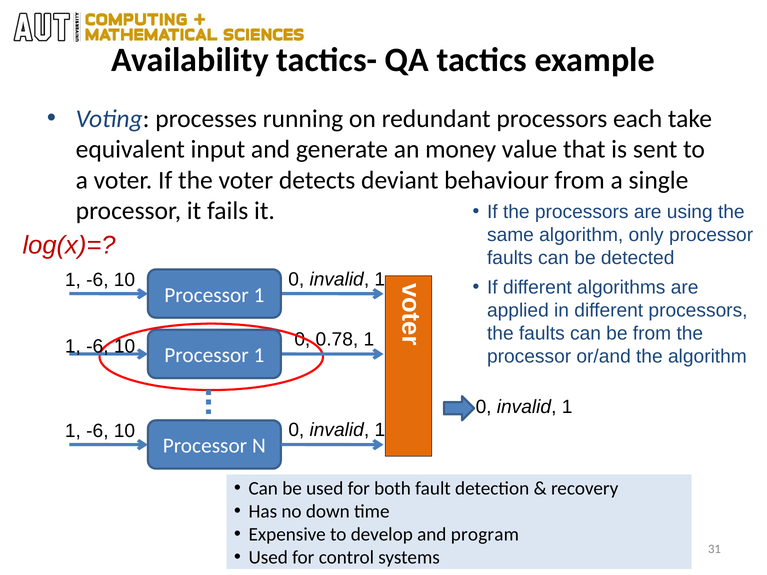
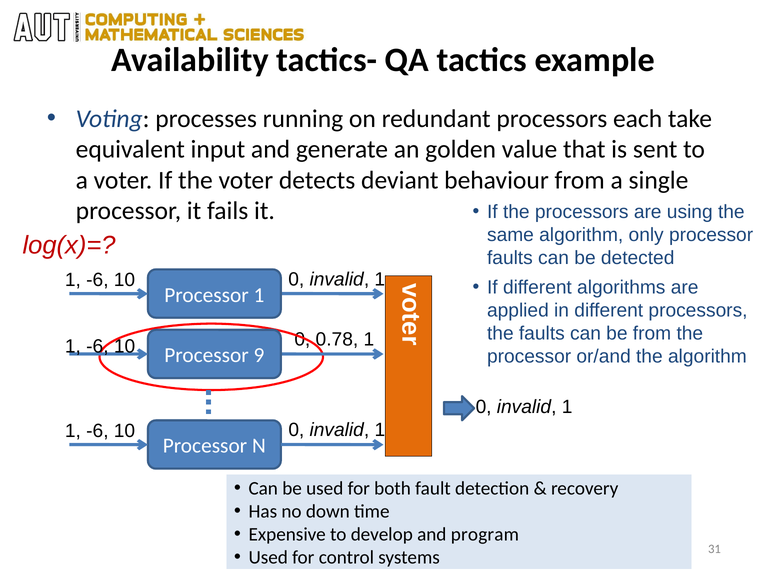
money: money -> golden (461, 150)
1: 1 -> 9 (259, 356)
